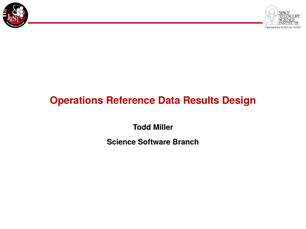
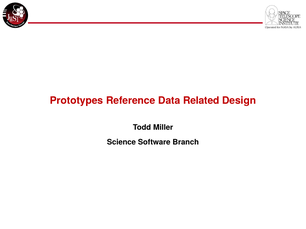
Operations: Operations -> Prototypes (77, 101)
Results: Results -> Related (201, 101)
